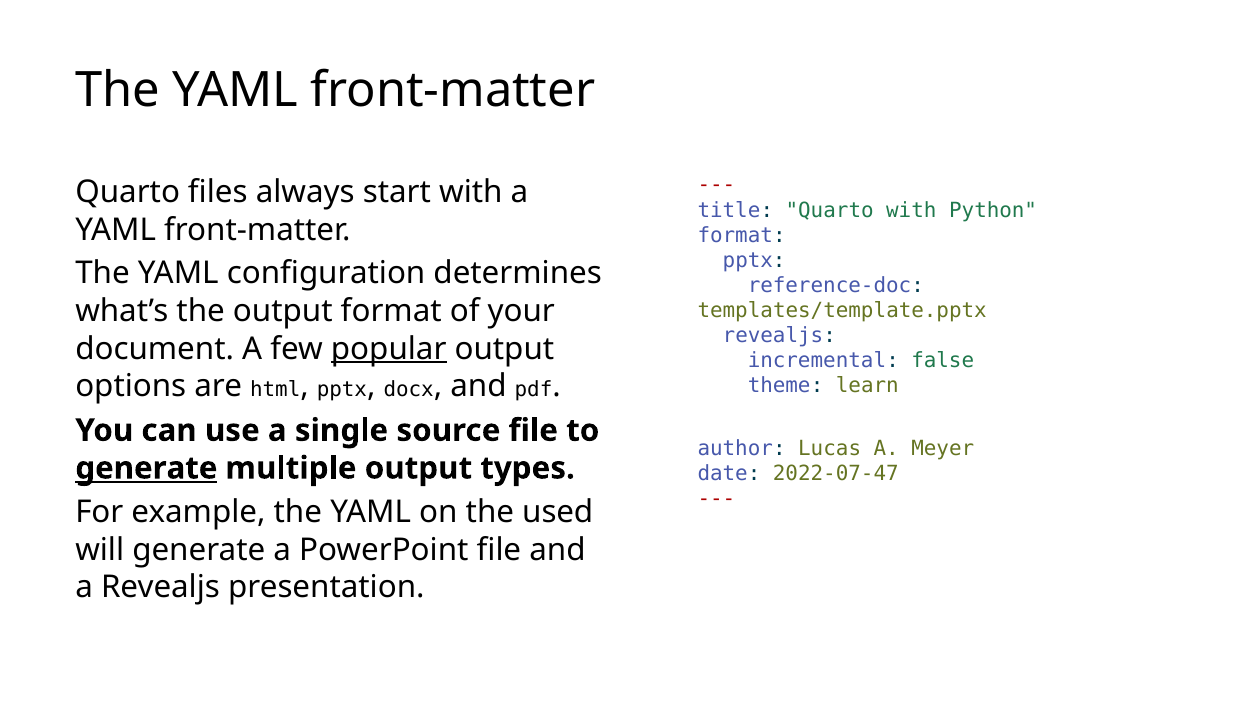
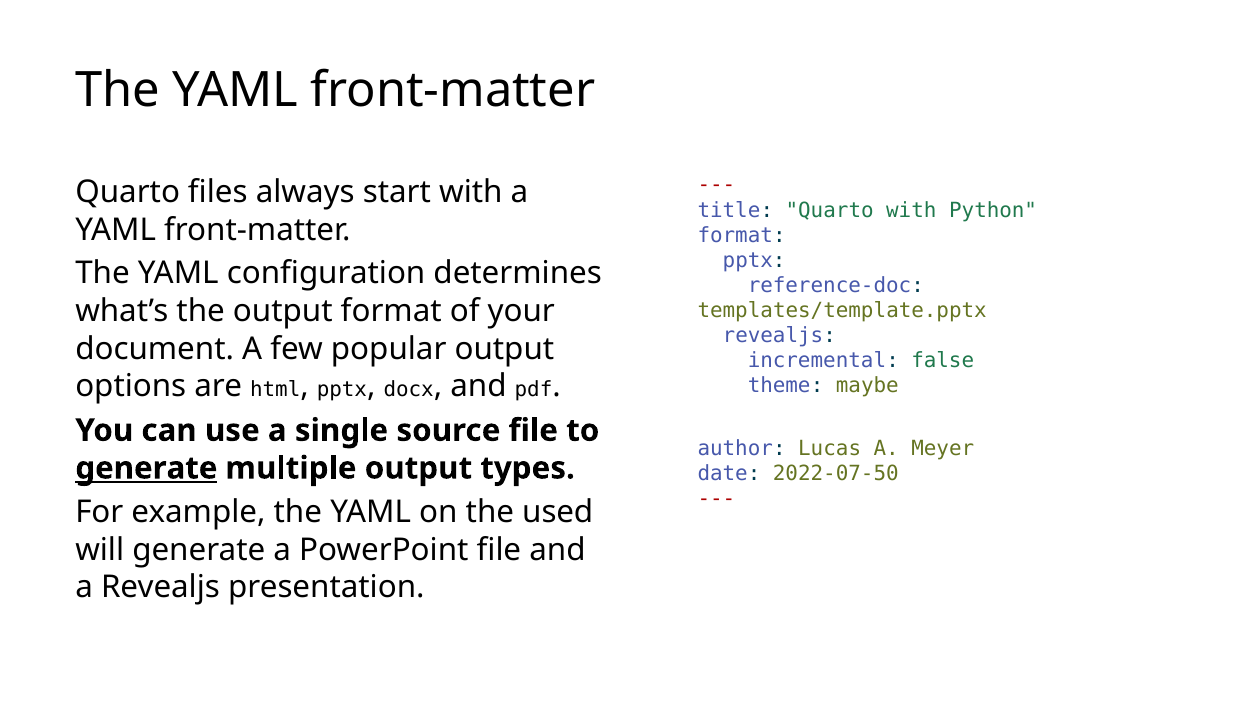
popular underline: present -> none (389, 349)
learn: learn -> maybe (867, 386)
2022-07-47: 2022-07-47 -> 2022-07-50 (836, 474)
